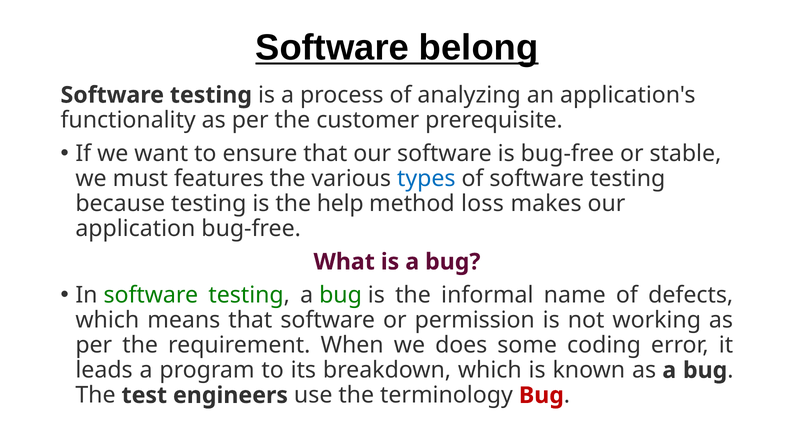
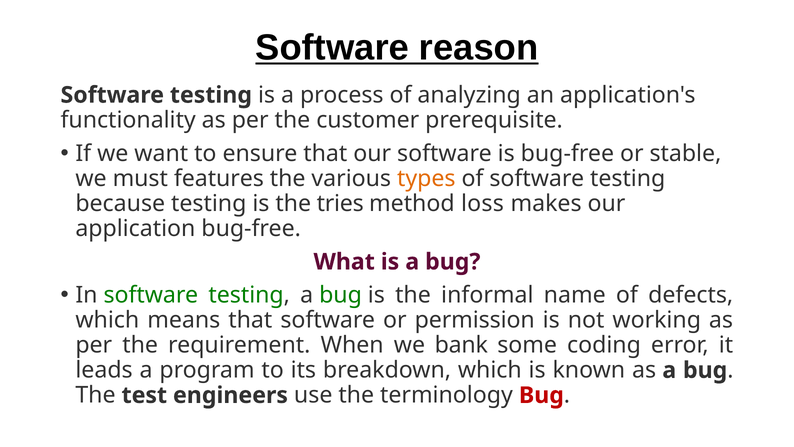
belong: belong -> reason (479, 48)
types colour: blue -> orange (426, 178)
help: help -> tries (340, 203)
does: does -> bank (461, 345)
